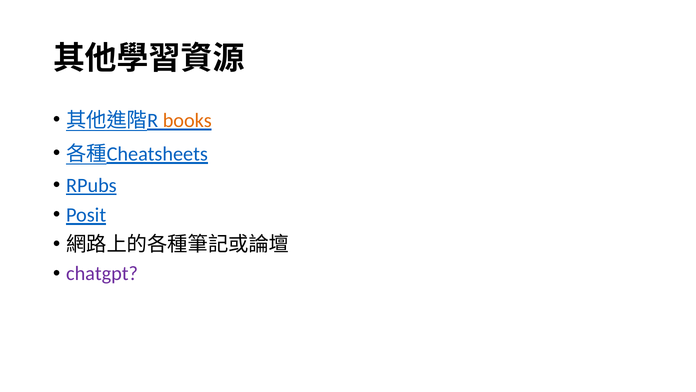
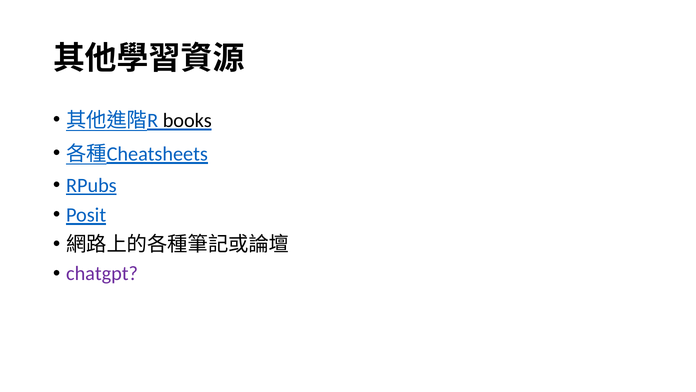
books colour: orange -> black (187, 120)
